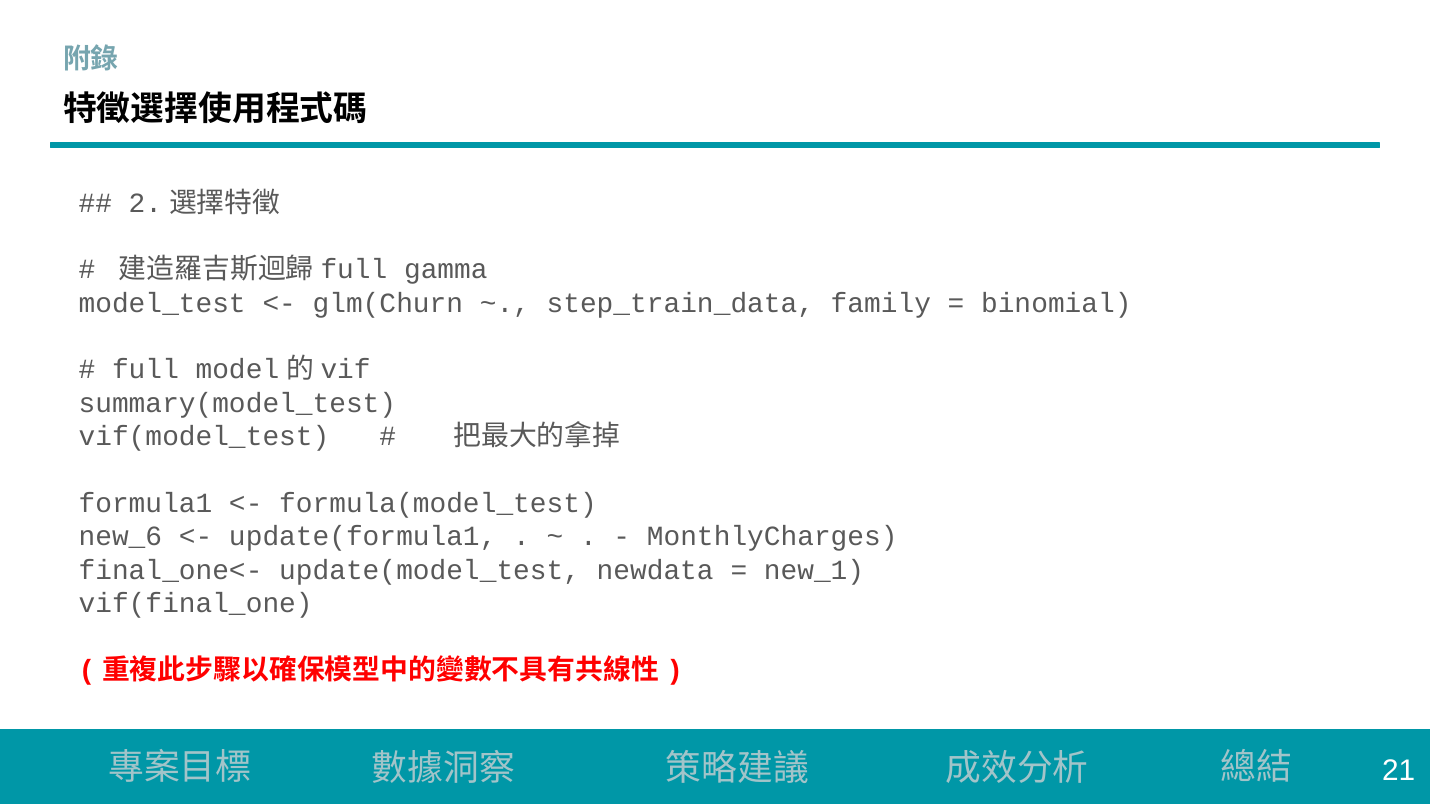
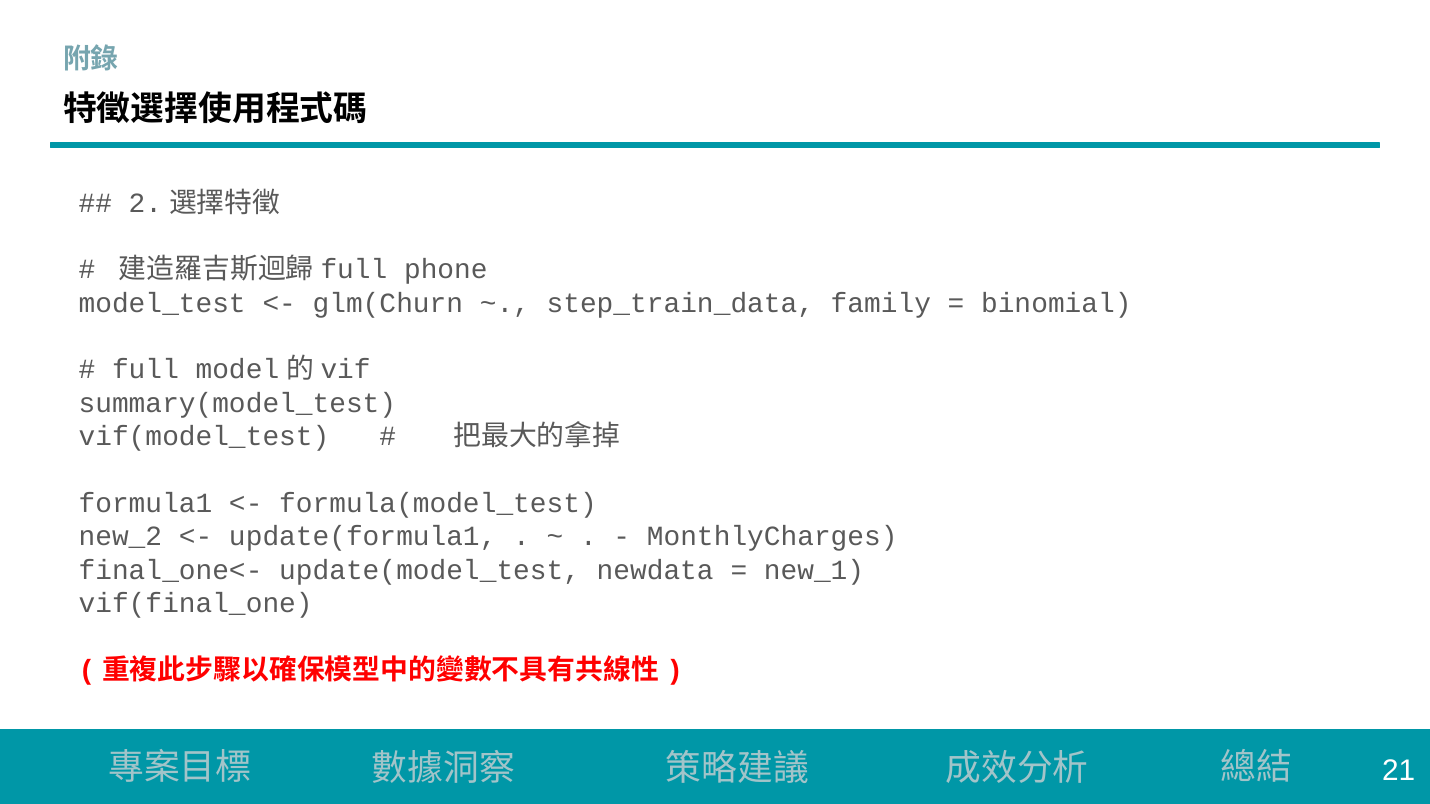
gamma: gamma -> phone (446, 270)
new_6: new_6 -> new_2 (120, 537)
